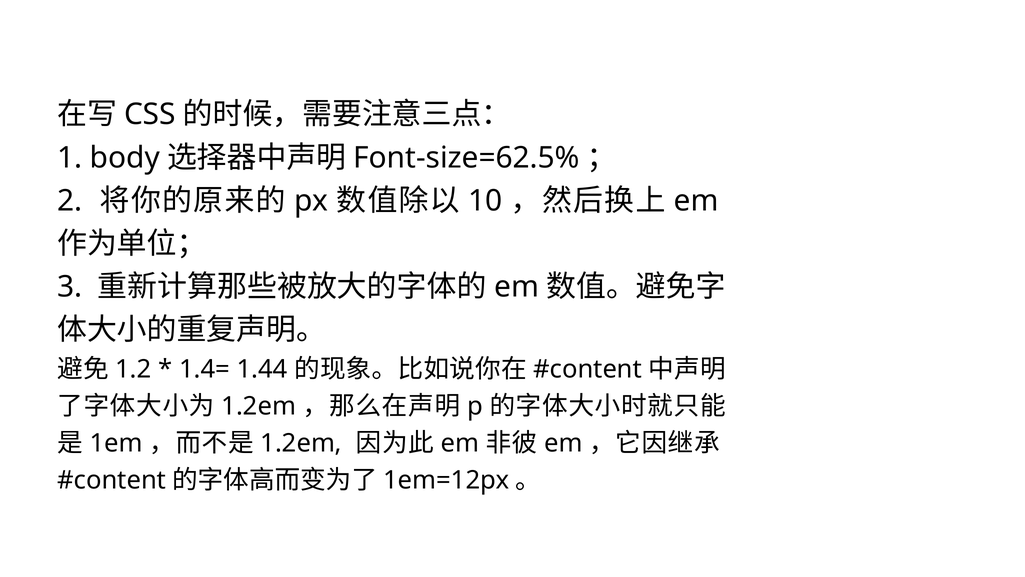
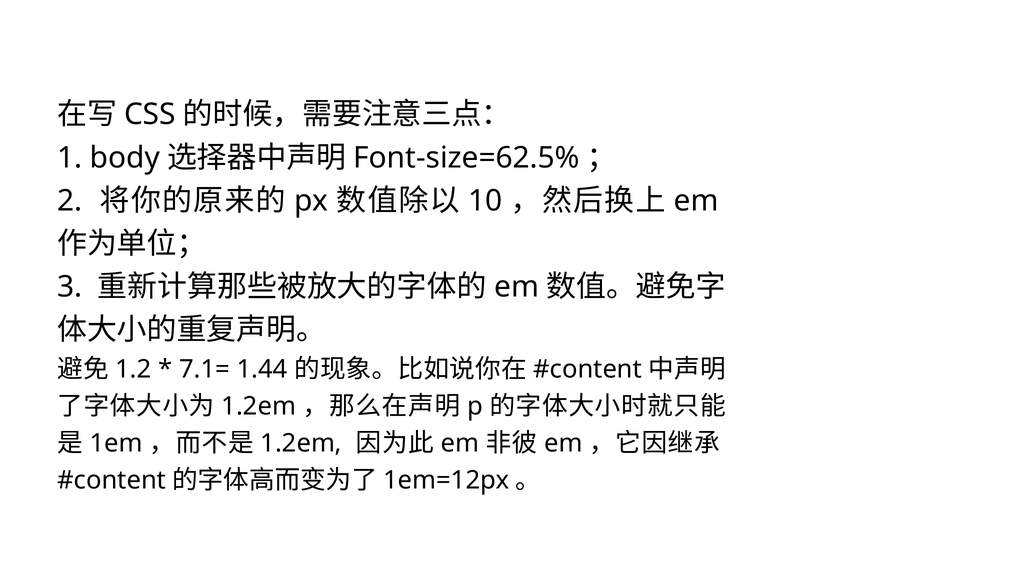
1.4=: 1.4= -> 7.1= (205, 369)
